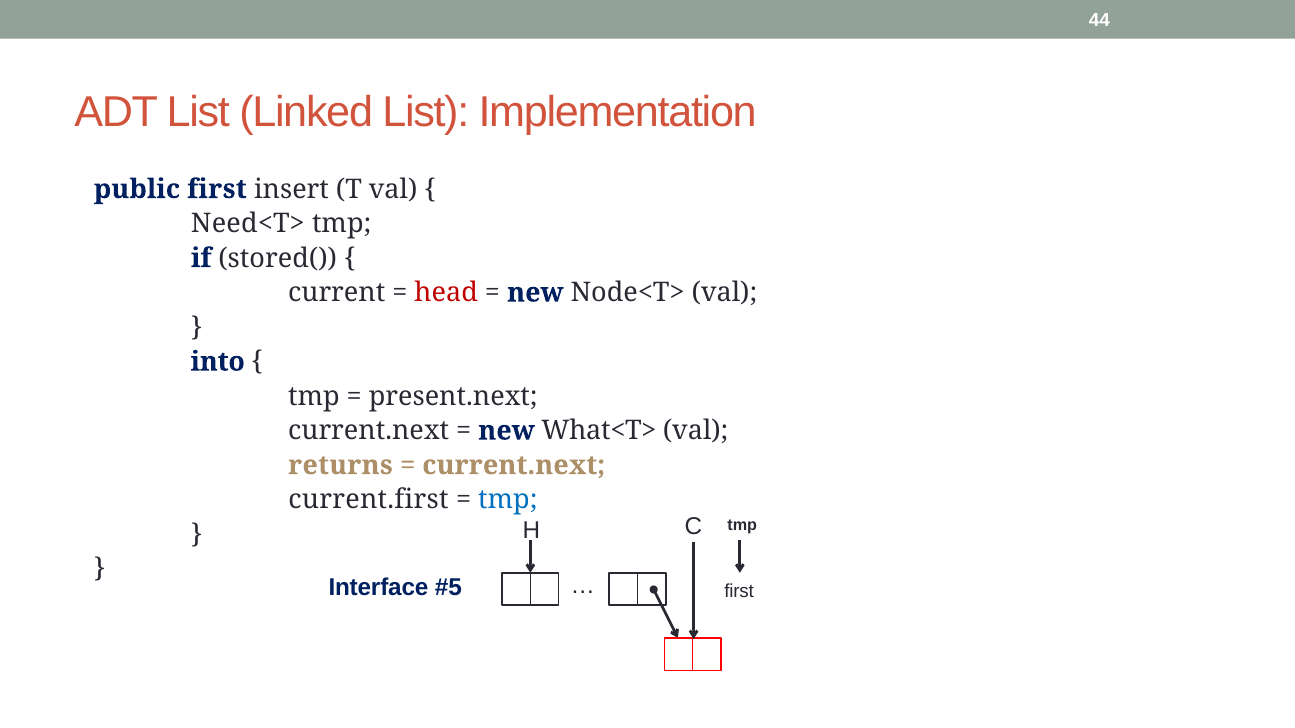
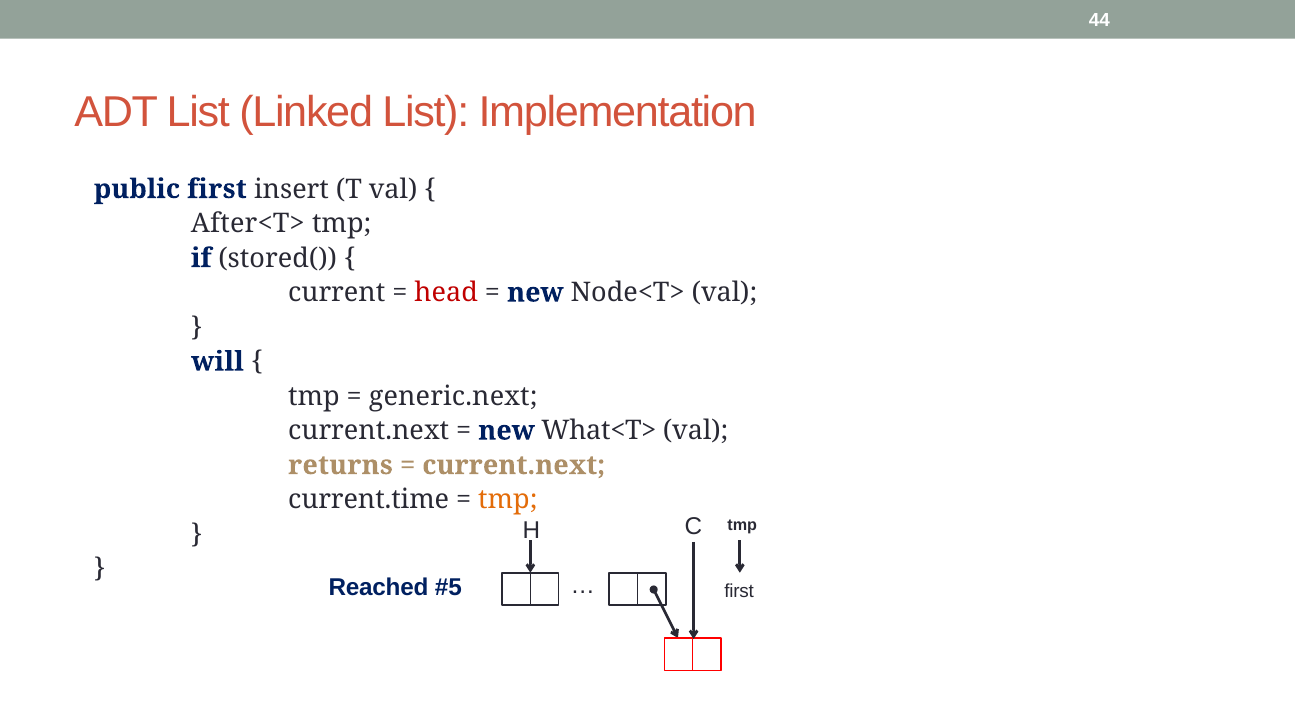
Need<T>: Need<T> -> After<T> (248, 224)
into: into -> will (218, 362)
present.next: present.next -> generic.next (453, 396)
current.first: current.first -> current.time (369, 500)
tmp colour: blue -> orange (508, 500)
Interface: Interface -> Reached (378, 588)
